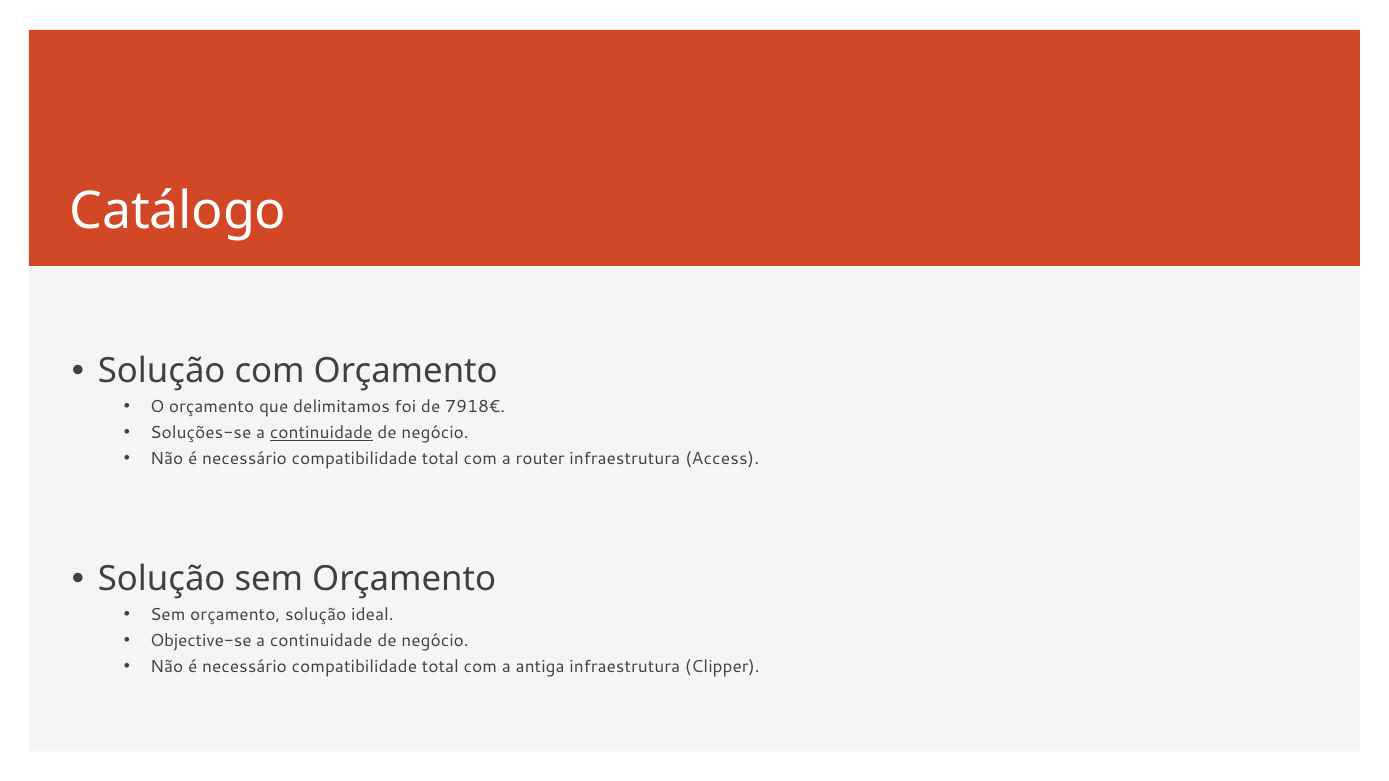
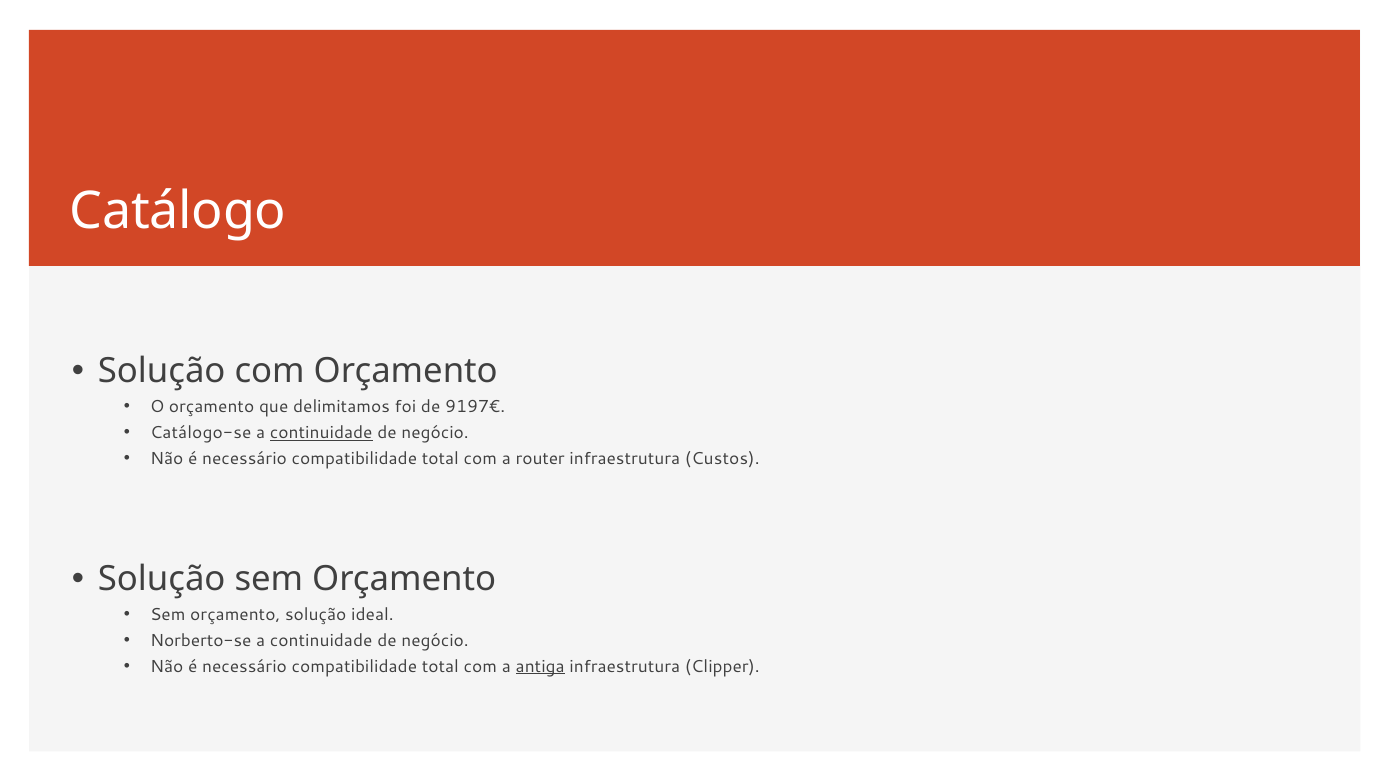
7918€: 7918€ -> 9197€ (475, 407)
Soluções-se: Soluções-se -> Catálogo-se (201, 433)
Access: Access -> Custos (722, 459)
Objective-se: Objective-se -> Norberto-se (201, 641)
antiga underline: none -> present (540, 667)
